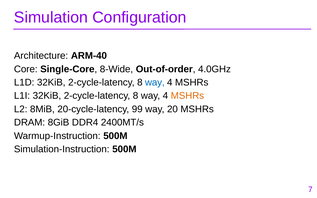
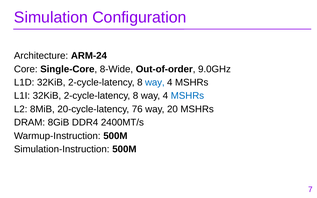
ARM-40: ARM-40 -> ARM-24 (89, 56)
4.0GHz: 4.0GHz -> 9.0GHz (214, 69)
MSHRs colour: orange -> blue (187, 96)
99: 99 -> 76 (137, 109)
